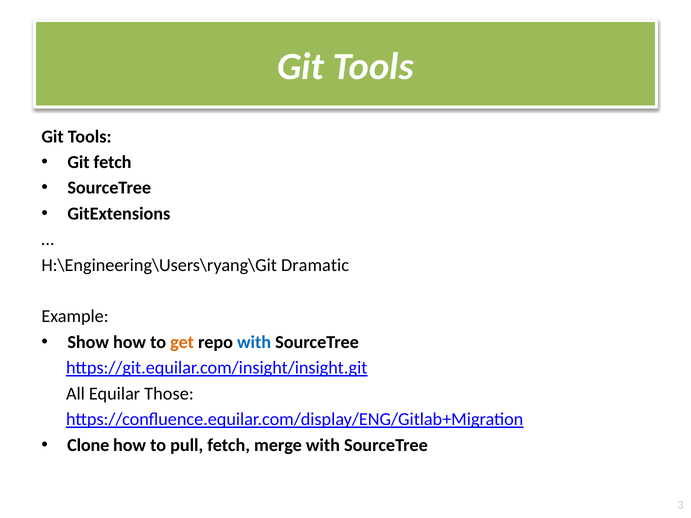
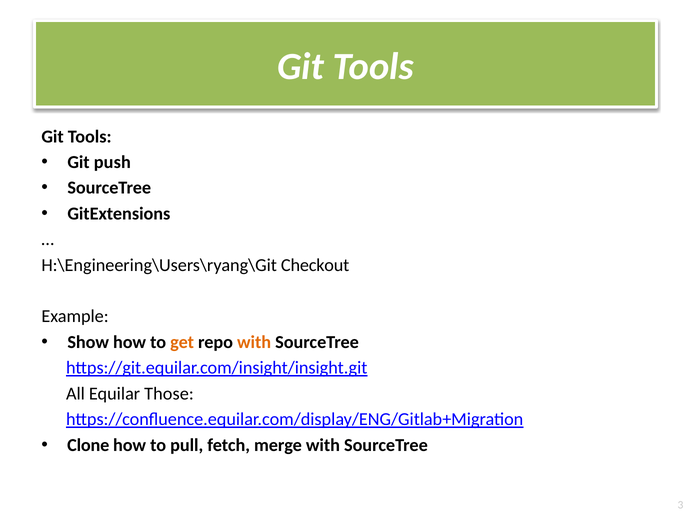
Git fetch: fetch -> push (112, 162)
Dramatic: Dramatic -> Checkout (315, 265)
with colour: blue -> orange (254, 342)
